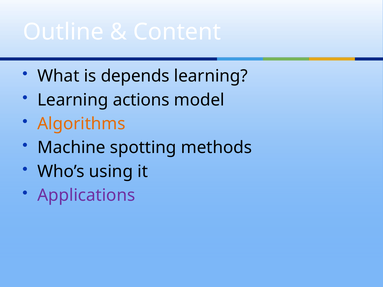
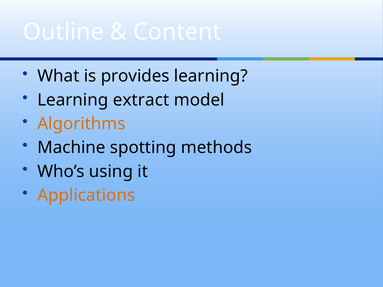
depends: depends -> provides (135, 76)
actions: actions -> extract (141, 100)
Applications colour: purple -> orange (86, 195)
